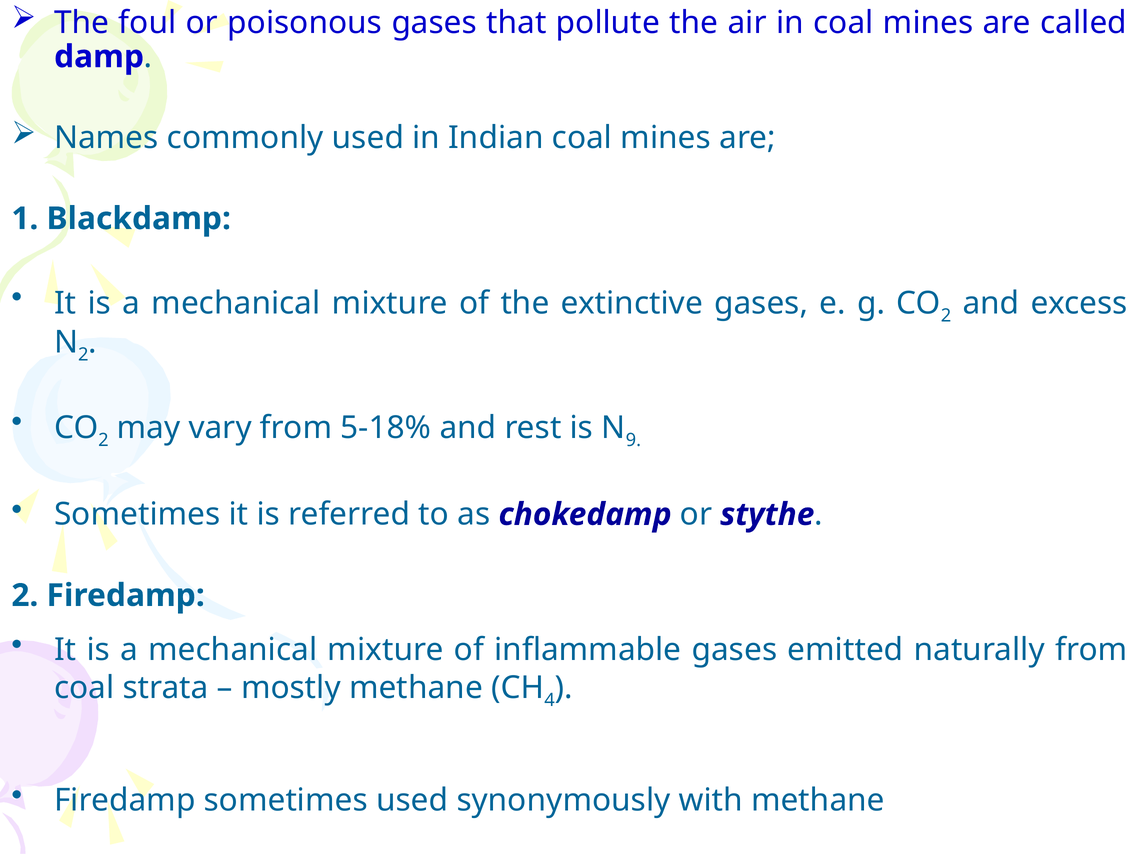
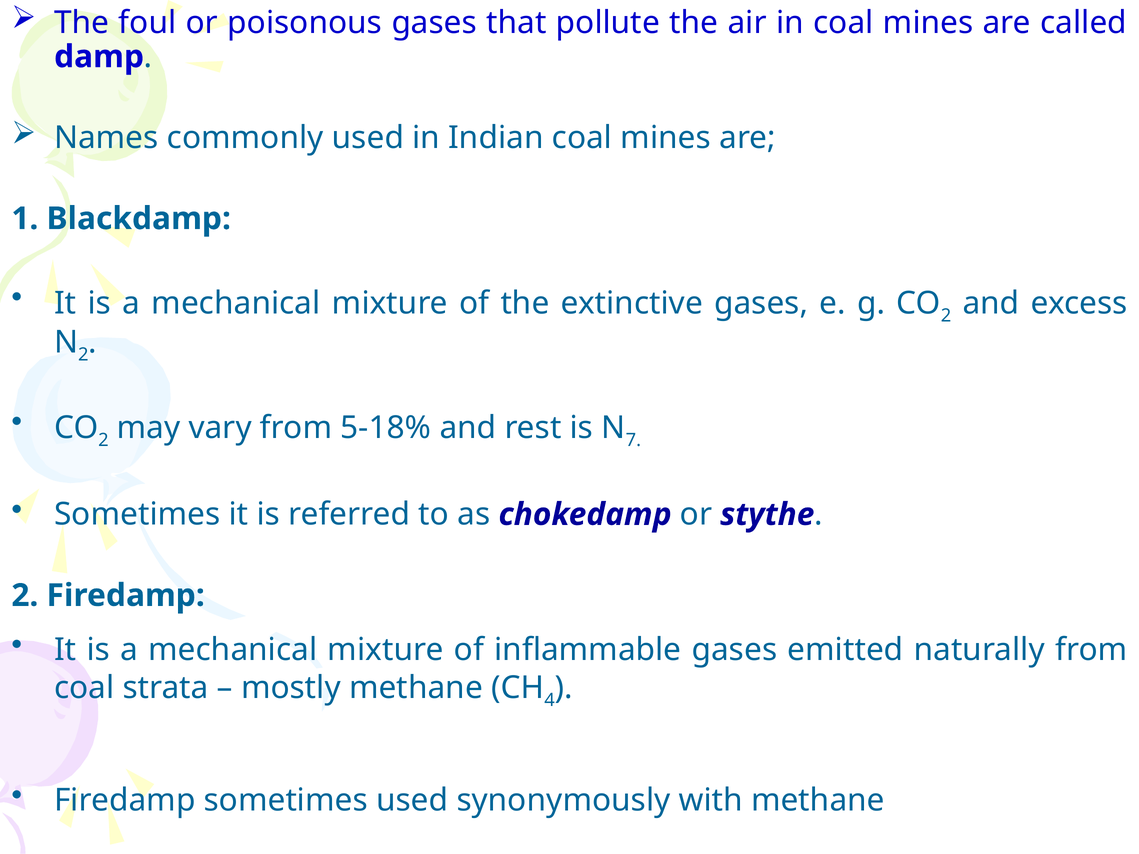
9: 9 -> 7 (633, 440)
